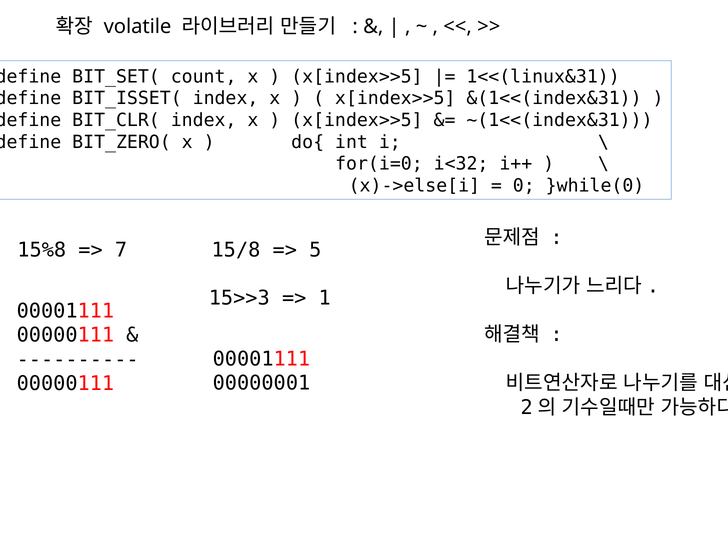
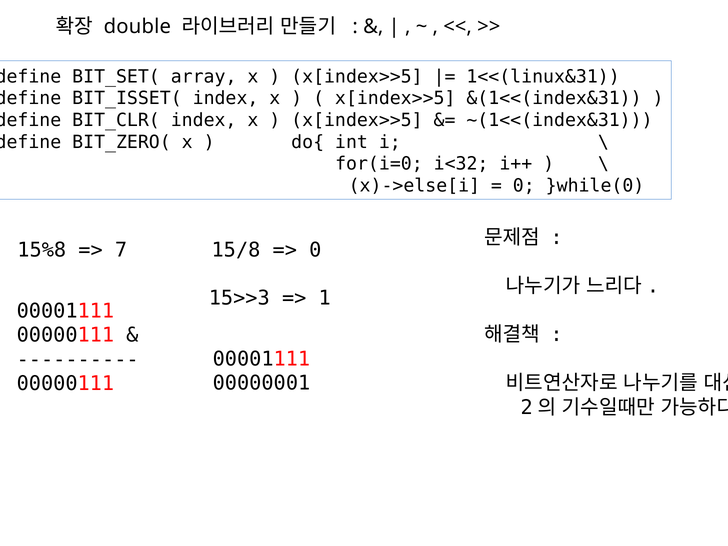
volatile: volatile -> double (137, 26)
count: count -> array (204, 77)
5: 5 -> 0 (315, 250)
